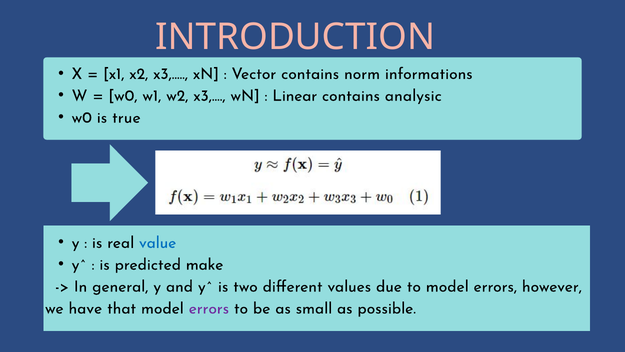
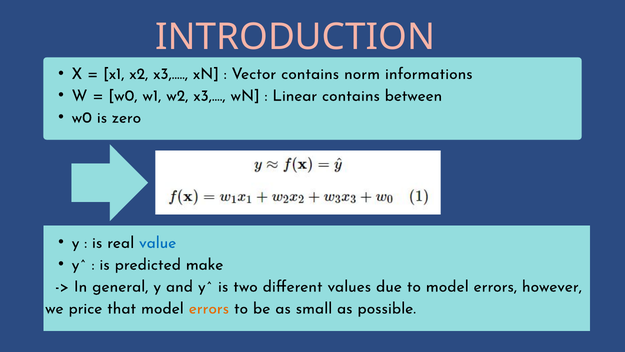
analysic: analysic -> between (413, 96)
true: true -> zero (126, 117)
have: have -> price (85, 308)
errors colour: purple -> orange (209, 308)
